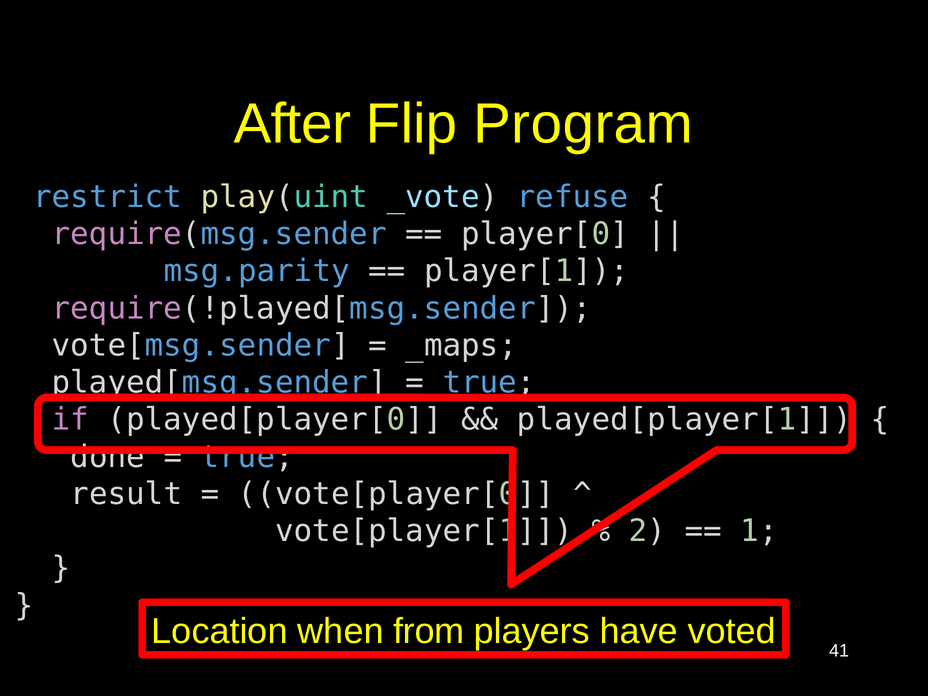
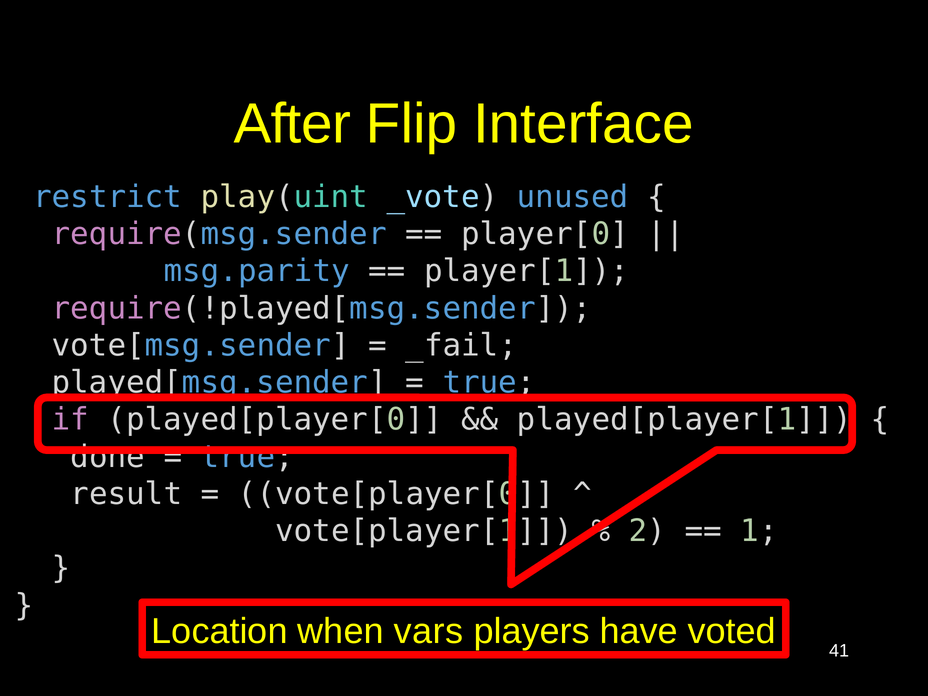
Program: Program -> Interface (583, 124)
refuse: refuse -> unused (573, 197)
_maps: _maps -> _fail (461, 345)
from: from -> vars (428, 631)
